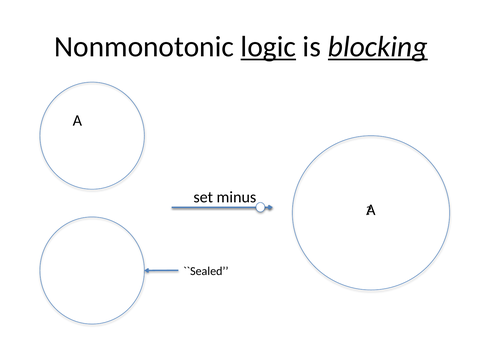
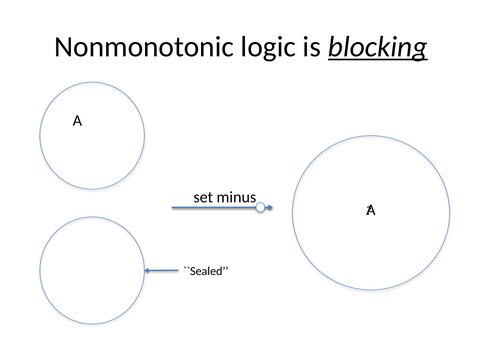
logic underline: present -> none (268, 47)
